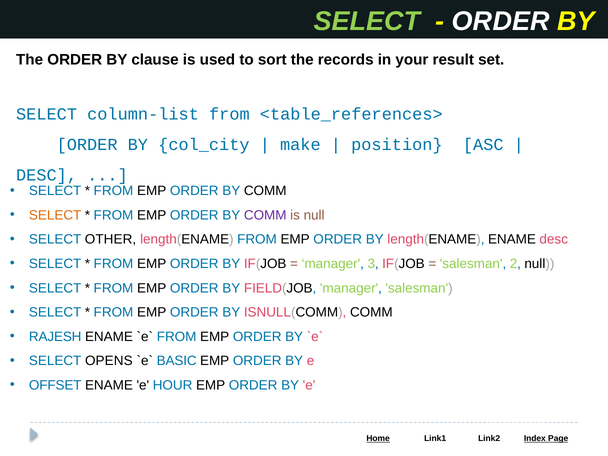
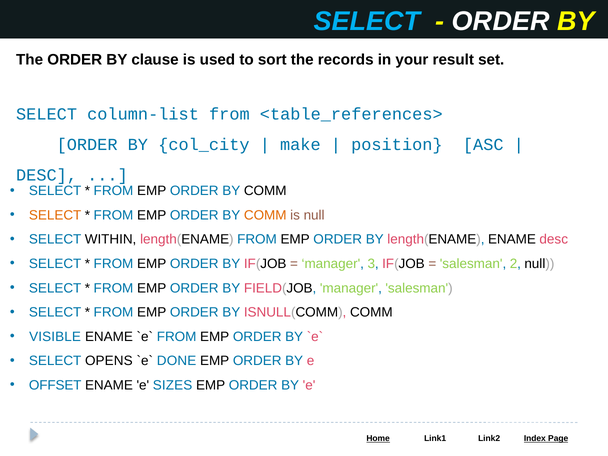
SELECT colour: light green -> light blue (367, 21)
COMM colour: purple -> orange (265, 215)
OTHER: OTHER -> WITHIN (111, 240)
RAJESH: RAJESH -> VISIBLE (55, 337)
BASIC: BASIC -> DONE (177, 361)
HOUR: HOUR -> SIZES (173, 385)
